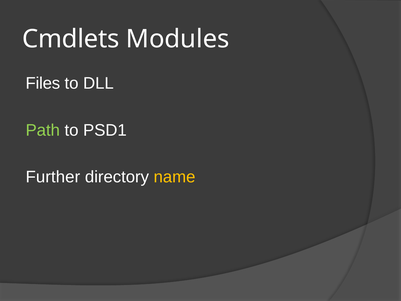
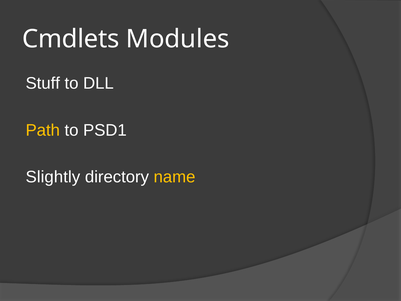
Files: Files -> Stuff (43, 83)
Path colour: light green -> yellow (43, 130)
Further: Further -> Slightly (53, 177)
